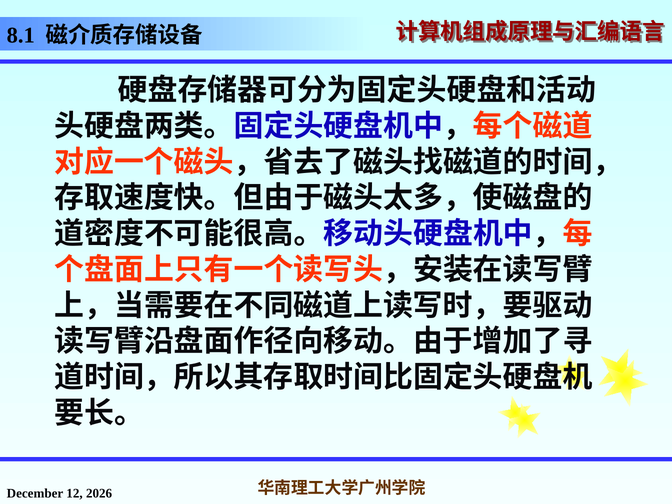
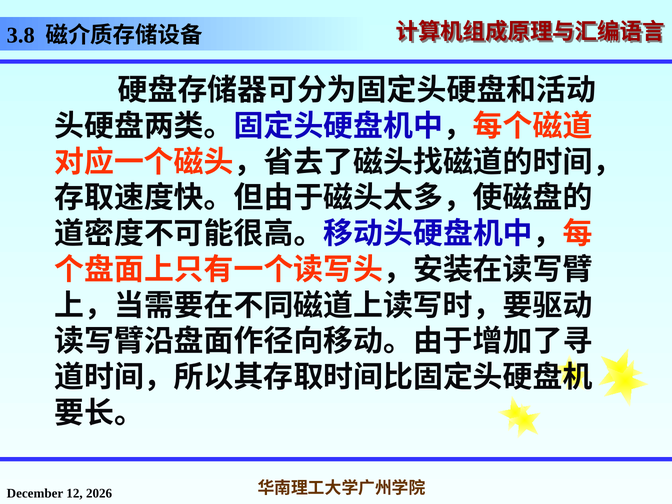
8.1: 8.1 -> 3.8 (21, 35)
